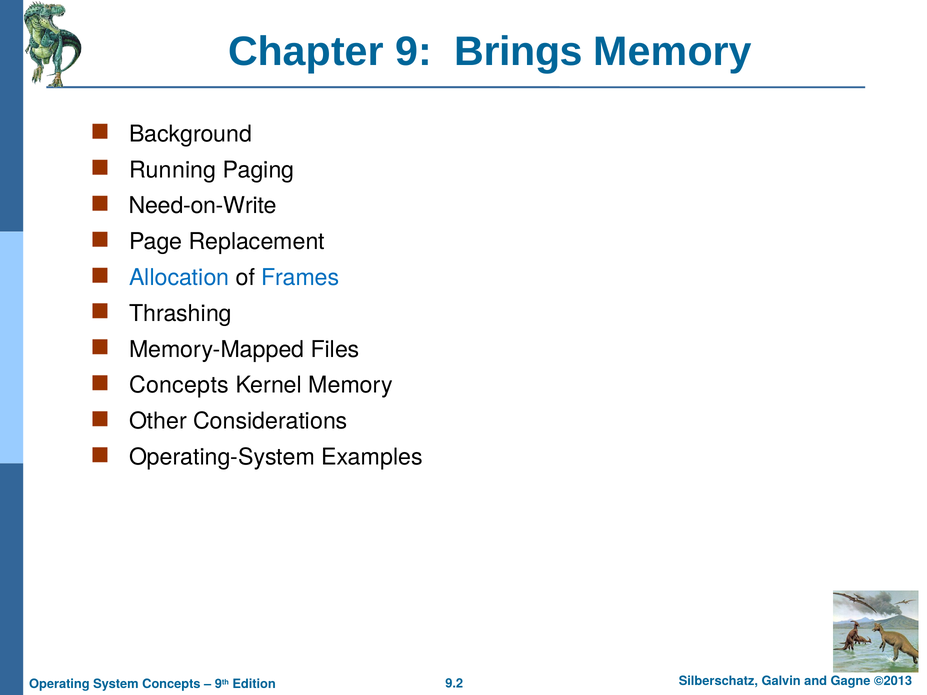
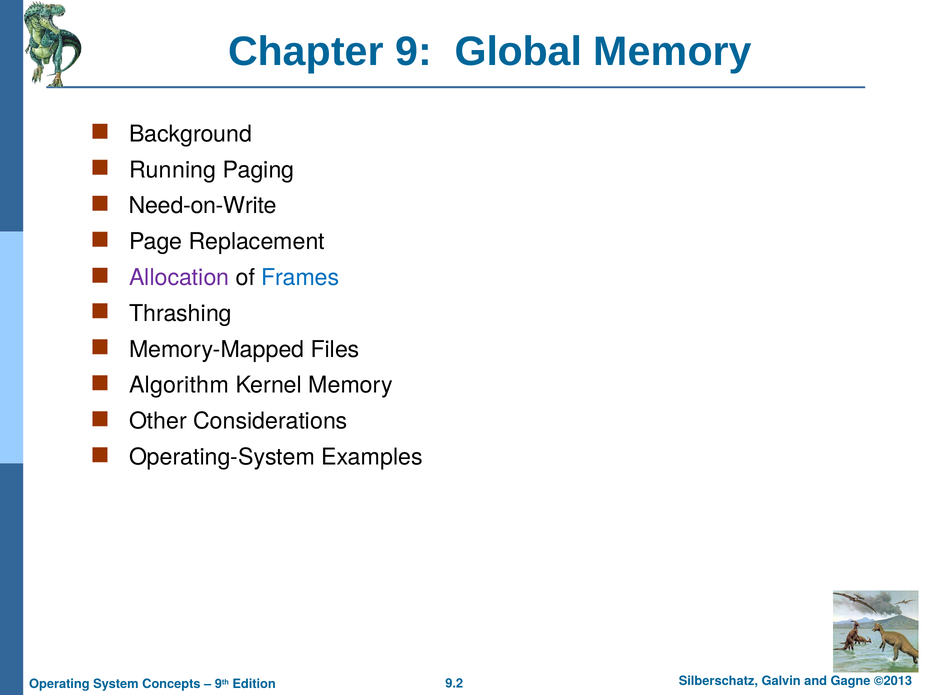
Brings: Brings -> Global (518, 52)
Allocation colour: blue -> purple (179, 278)
Concepts: Concepts -> Algorithm (179, 385)
